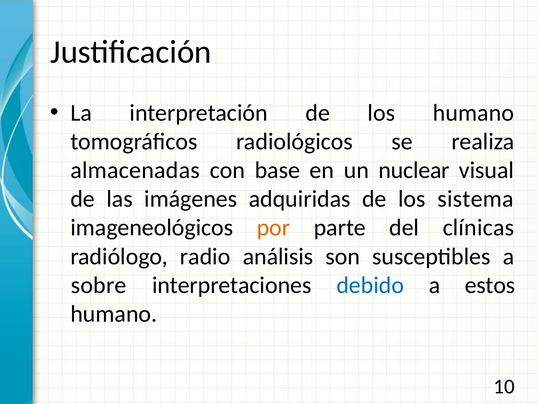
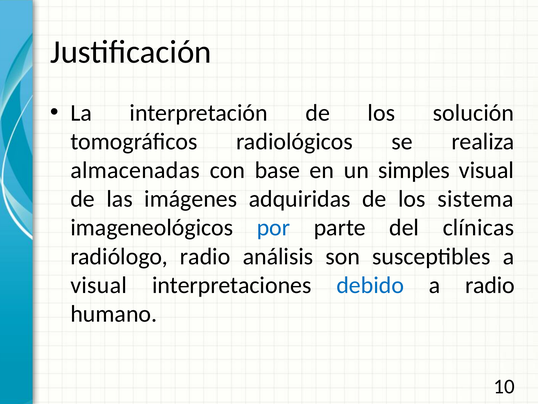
los humano: humano -> solución (473, 113)
nuclear: nuclear -> simples (414, 170)
por colour: orange -> blue (273, 227)
sobre: sobre -> visual (99, 285)
a estos: estos -> radio (490, 285)
